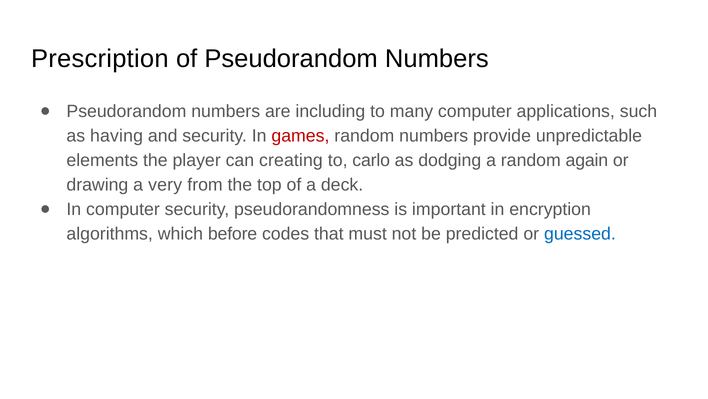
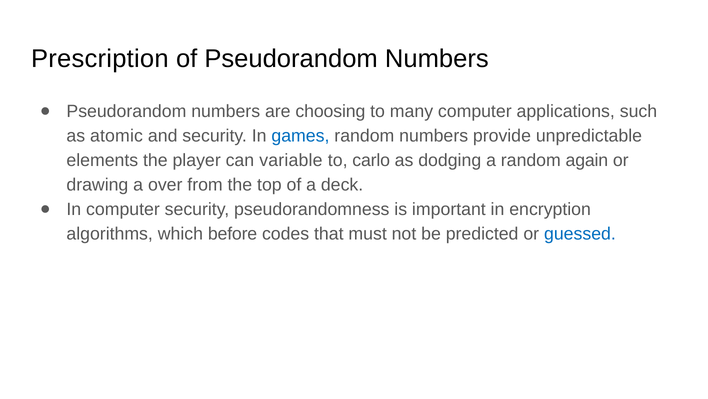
including: including -> choosing (330, 111)
having: having -> atomic (117, 136)
games colour: red -> blue (300, 136)
creating: creating -> variable (291, 160)
very: very -> over (165, 185)
